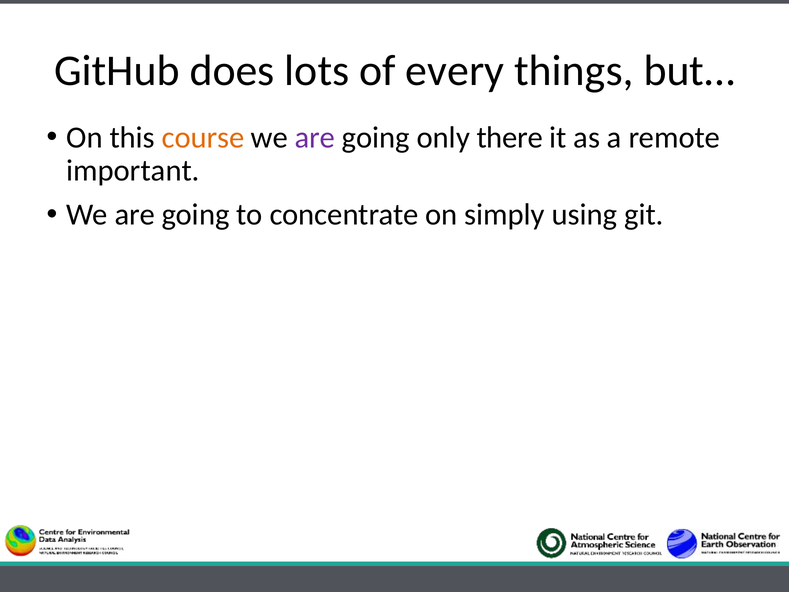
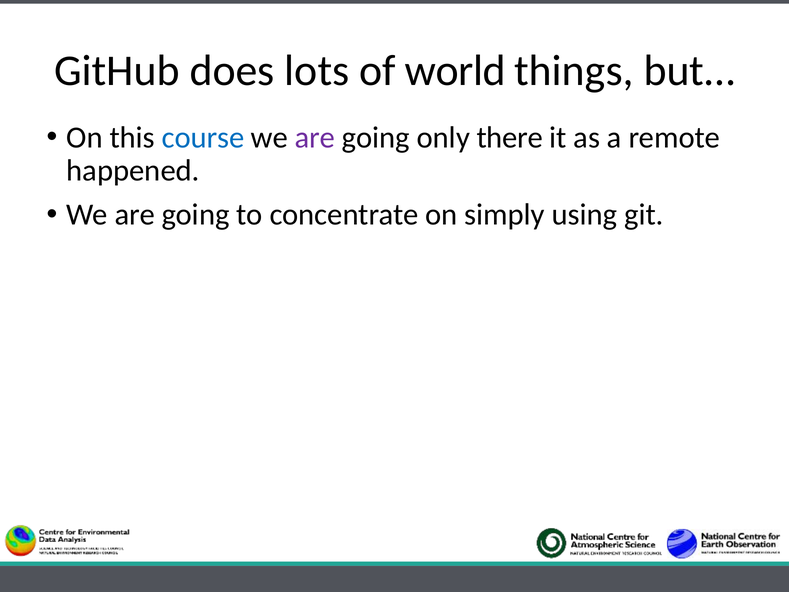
every: every -> world (455, 71)
course colour: orange -> blue (203, 137)
important: important -> happened (133, 171)
